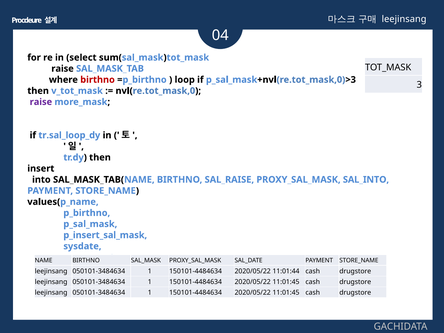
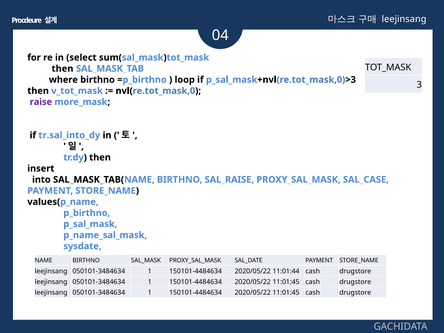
raise: raise -> then (62, 69)
birthno colour: red -> black (98, 80)
tr.sal_loop_dy: tr.sal_loop_dy -> tr.sal_into_dy (69, 135)
SAL_INTO: SAL_INTO -> SAL_CASE (366, 180)
p_insert_sal_mask: p_insert_sal_mask -> p_name_sal_mask (105, 235)
